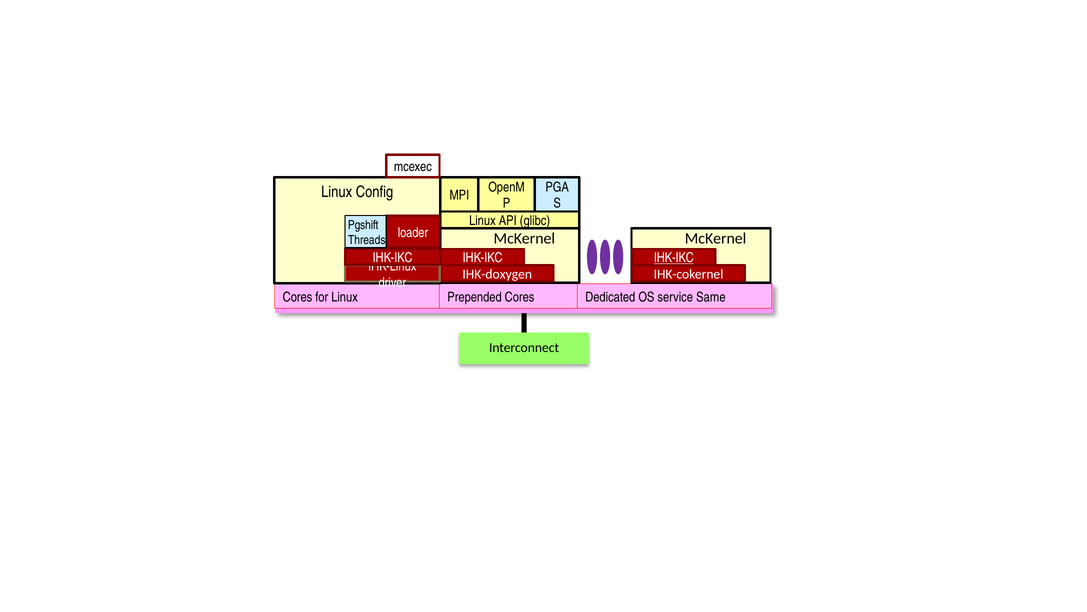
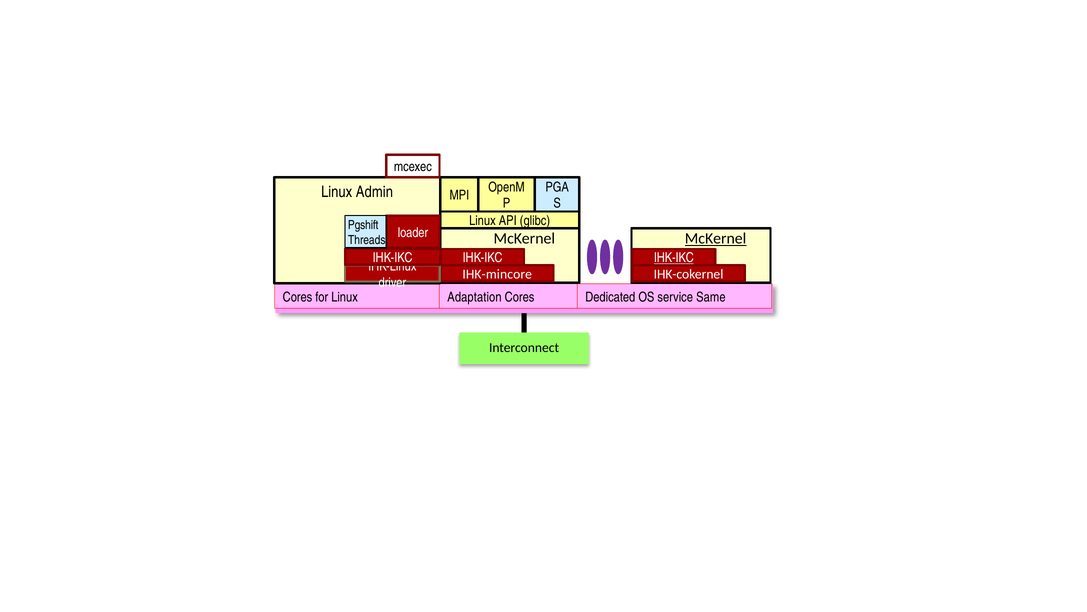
Config: Config -> Admin (374, 192)
McKernel underline: none -> present (716, 238)
IHK-doxygen: IHK-doxygen -> IHK-mincore (497, 274)
Prepended: Prepended -> Adaptation (474, 297)
